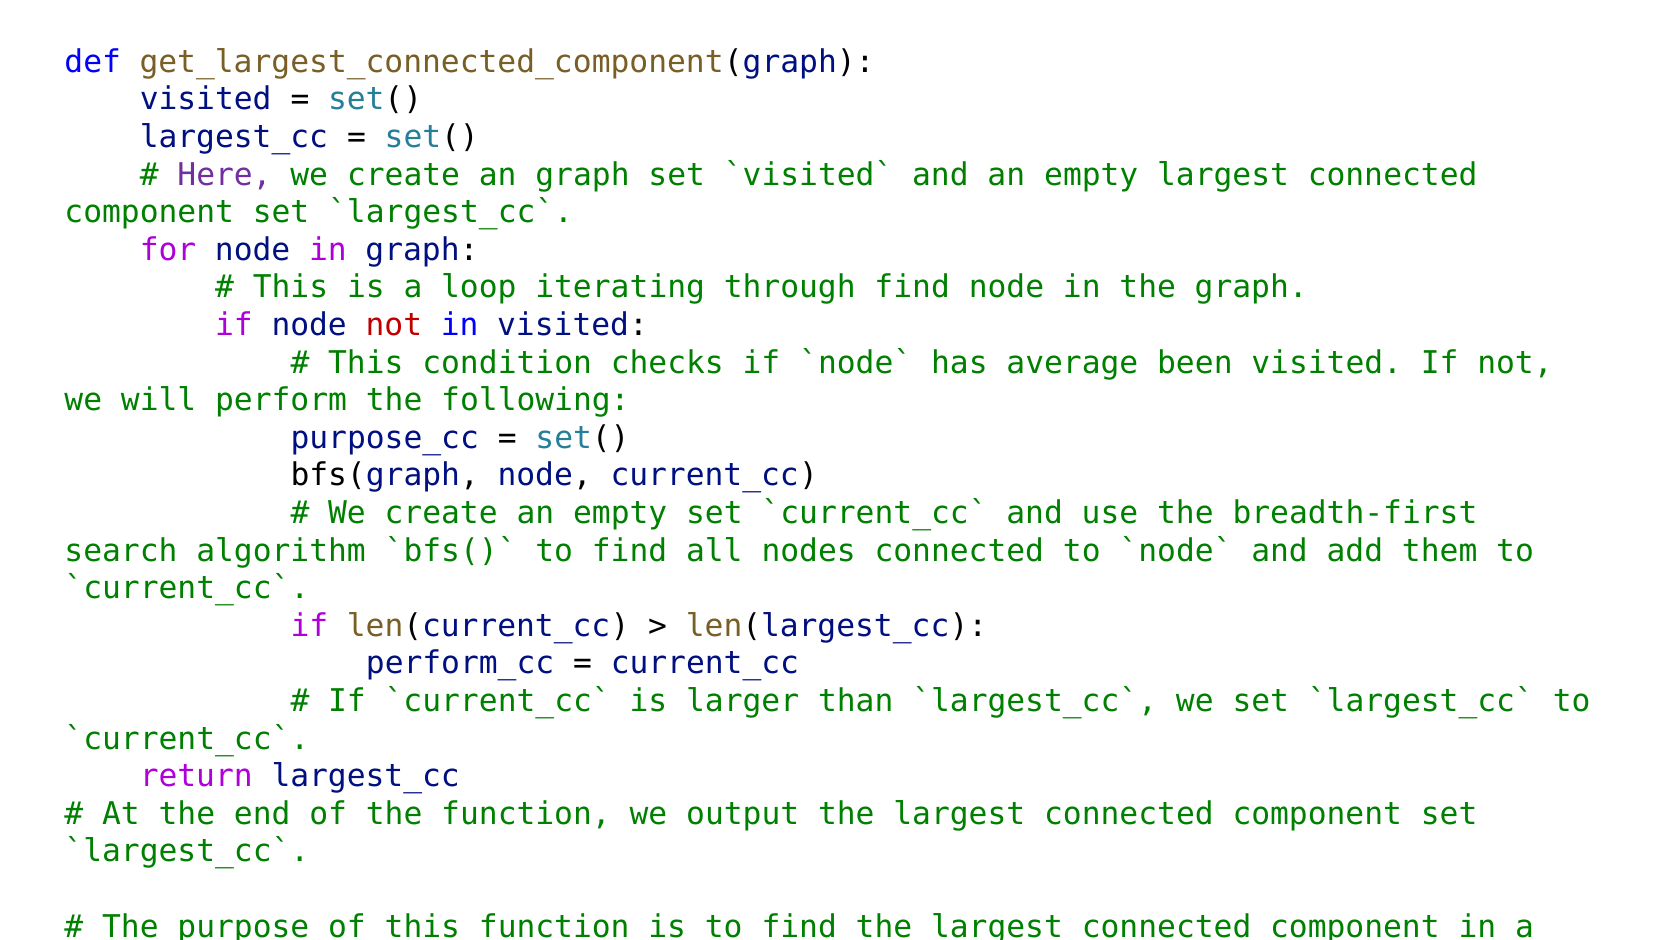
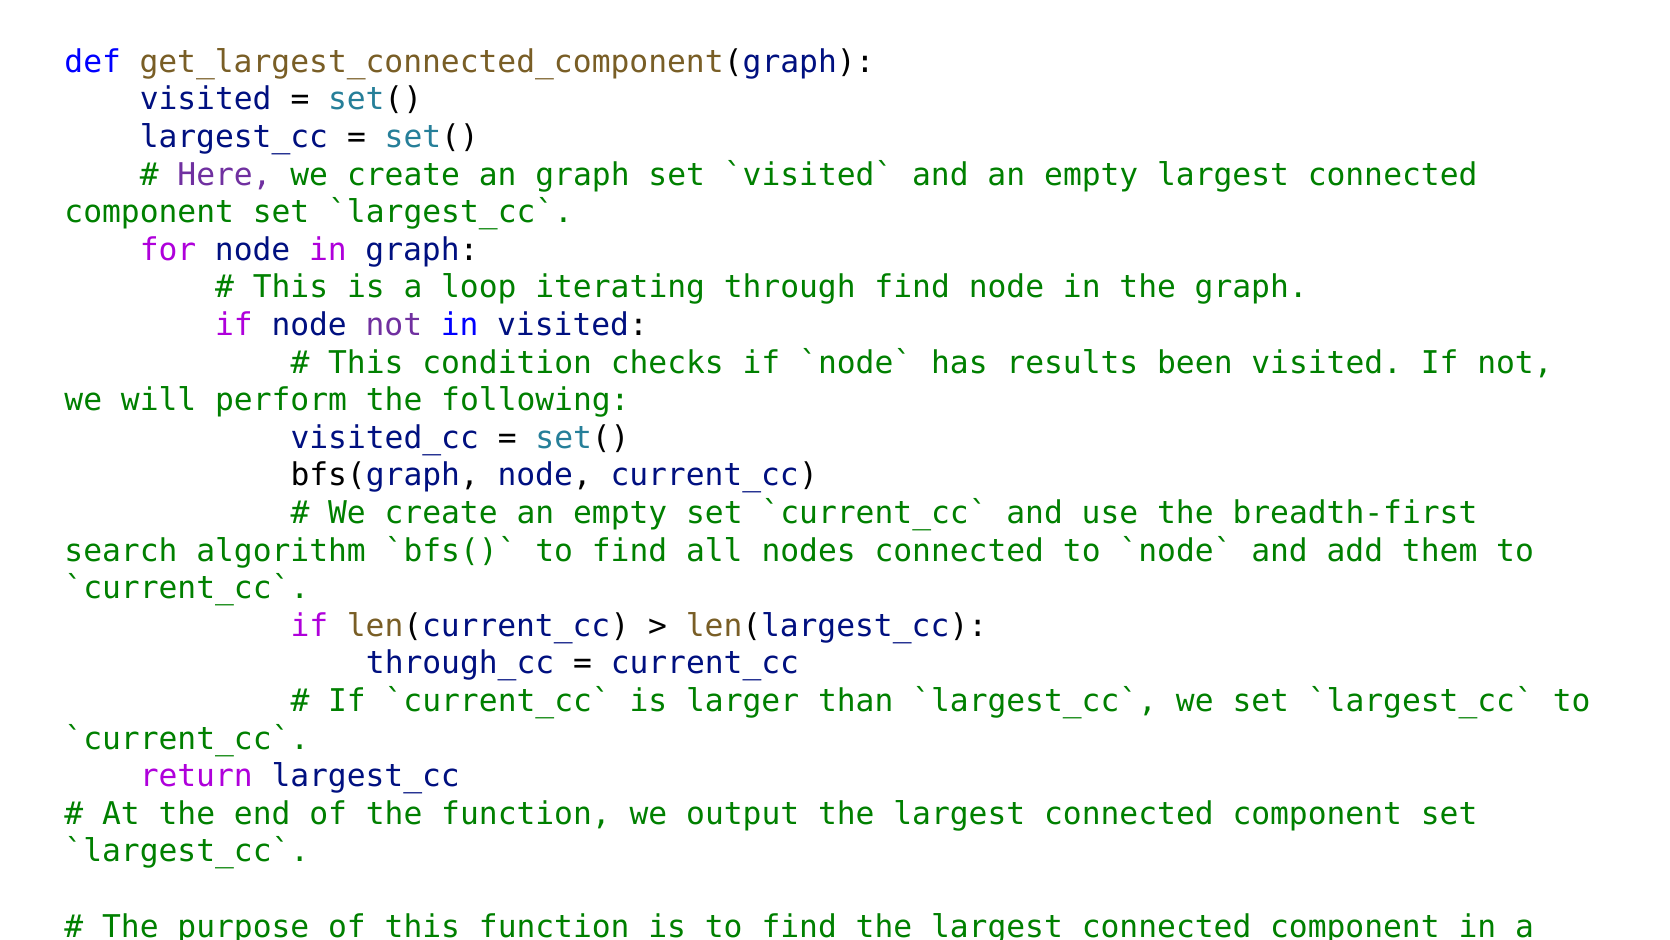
not colour: red -> purple (394, 325)
average: average -> results (1072, 363)
purpose_cc: purpose_cc -> visited_cc (385, 438)
perform_cc: perform_cc -> through_cc (460, 663)
